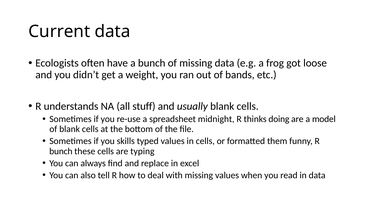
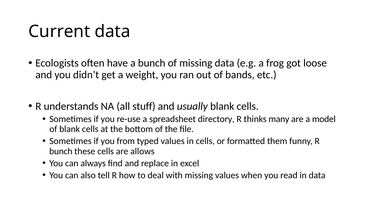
midnight: midnight -> directory (216, 119)
doing: doing -> many (279, 119)
skills: skills -> from (126, 141)
typing: typing -> allows (142, 151)
